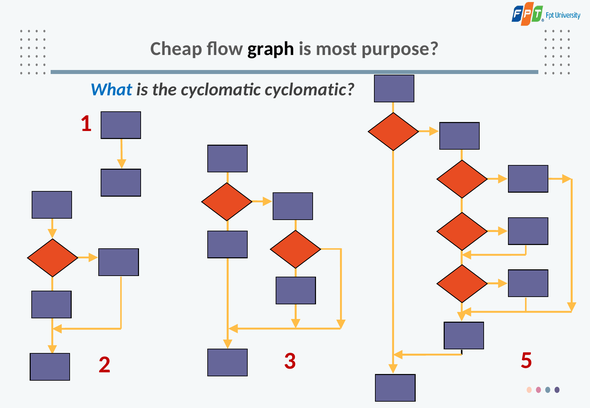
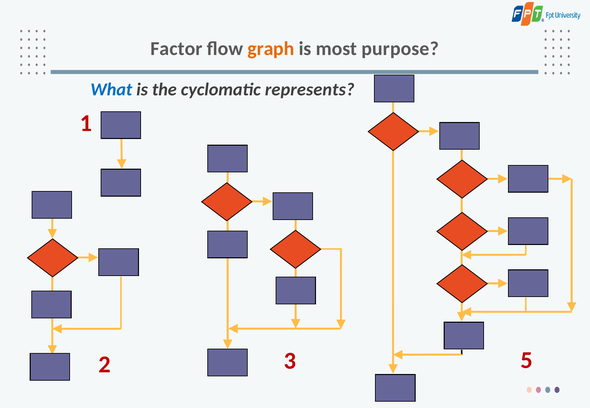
Cheap: Cheap -> Factor (176, 49)
graph colour: black -> orange (271, 49)
cyclomatic cyclomatic: cyclomatic -> represents (310, 90)
